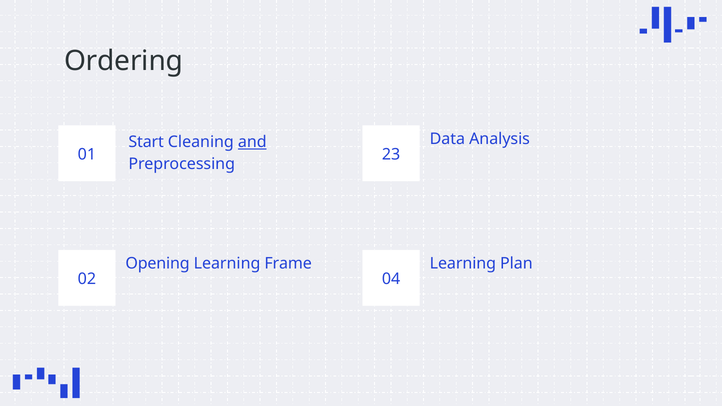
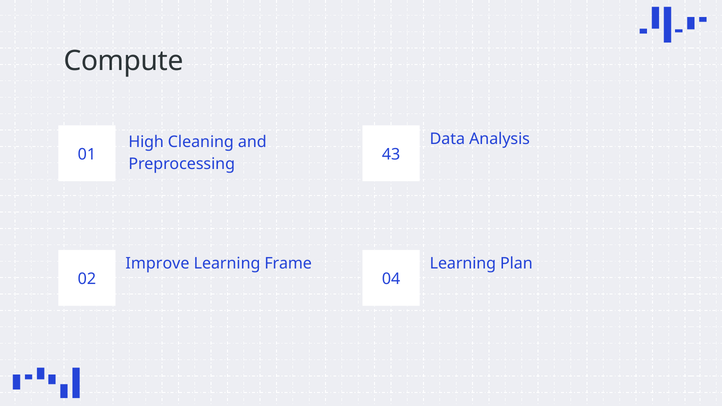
Ordering: Ordering -> Compute (124, 61)
Start: Start -> High (146, 142)
and underline: present -> none (252, 142)
23: 23 -> 43 (391, 154)
Opening: Opening -> Improve (157, 264)
